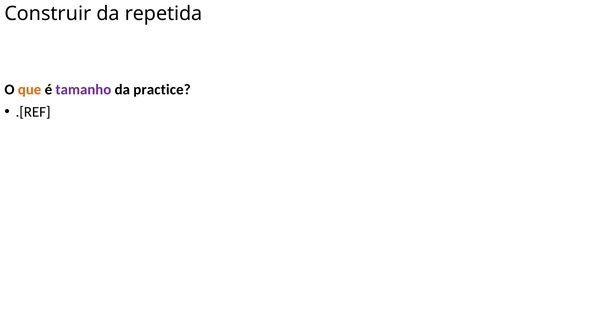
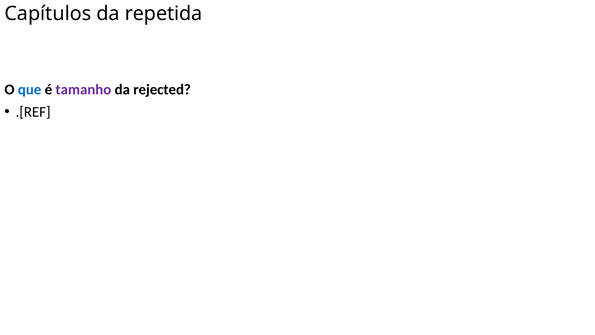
Construir: Construir -> Capítulos (48, 14)
que colour: orange -> blue (30, 90)
practice: practice -> rejected (162, 90)
